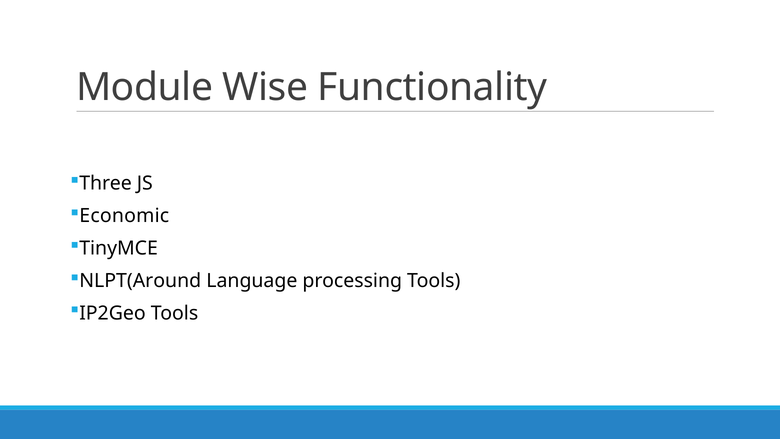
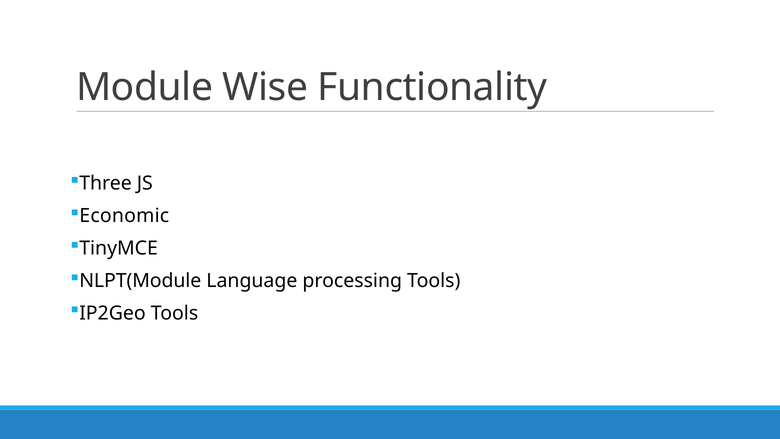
NLPT(Around: NLPT(Around -> NLPT(Module (140, 281)
